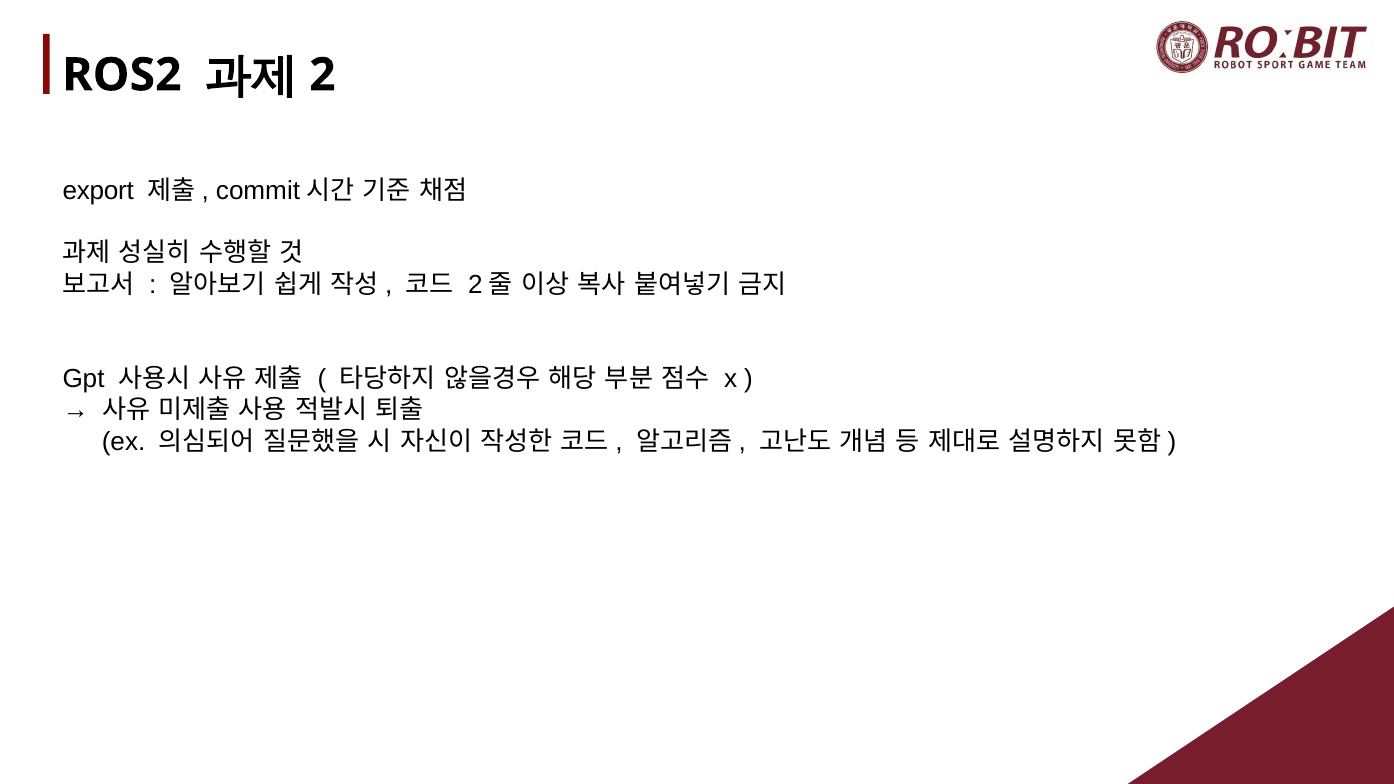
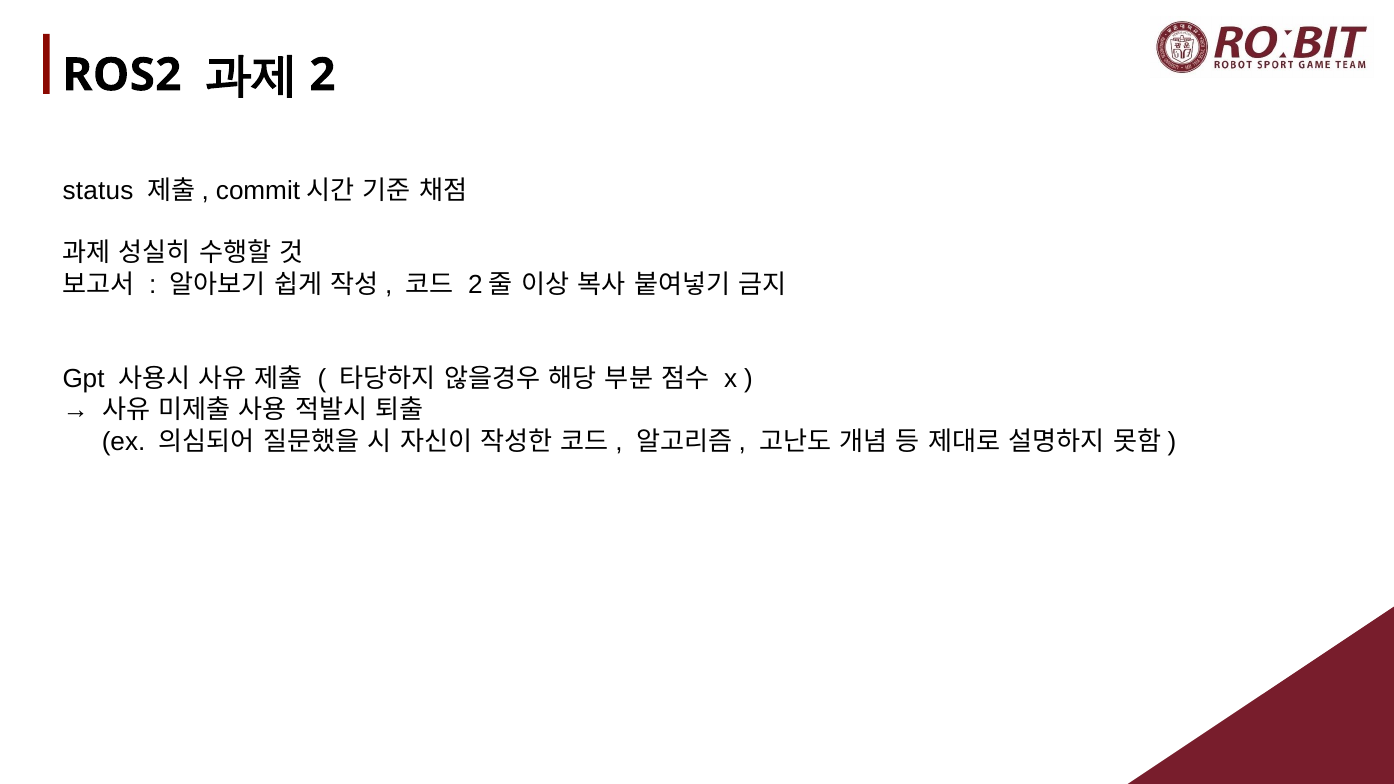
export: export -> status (98, 191)
